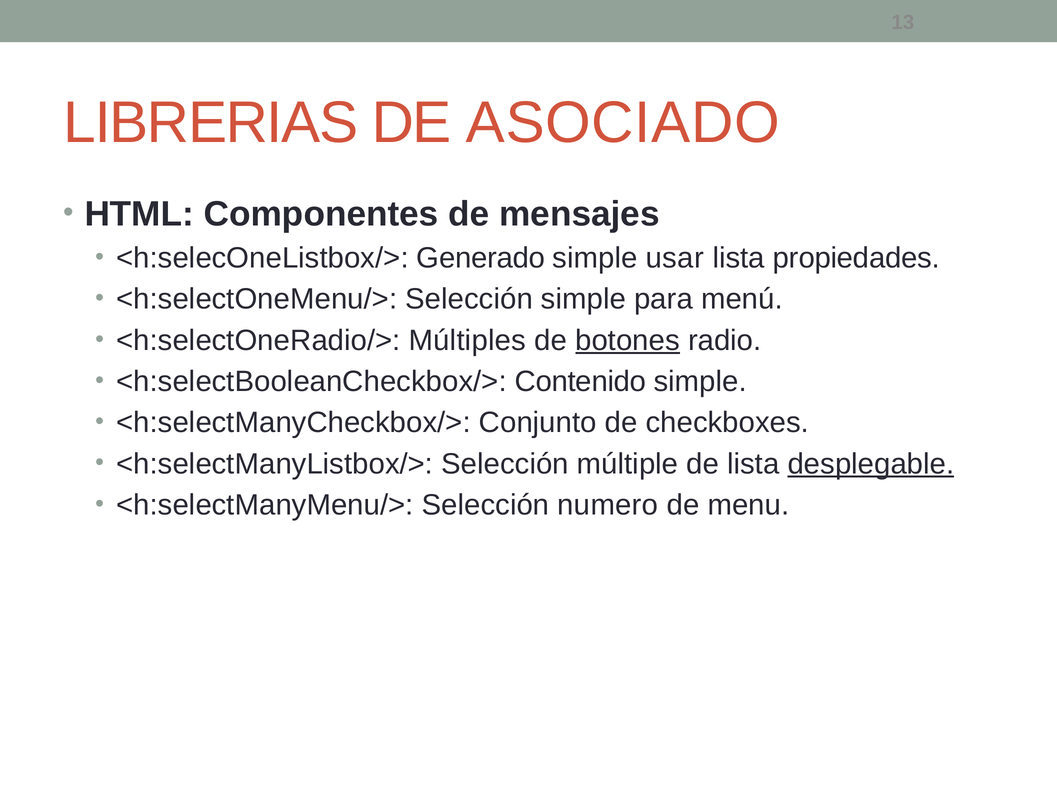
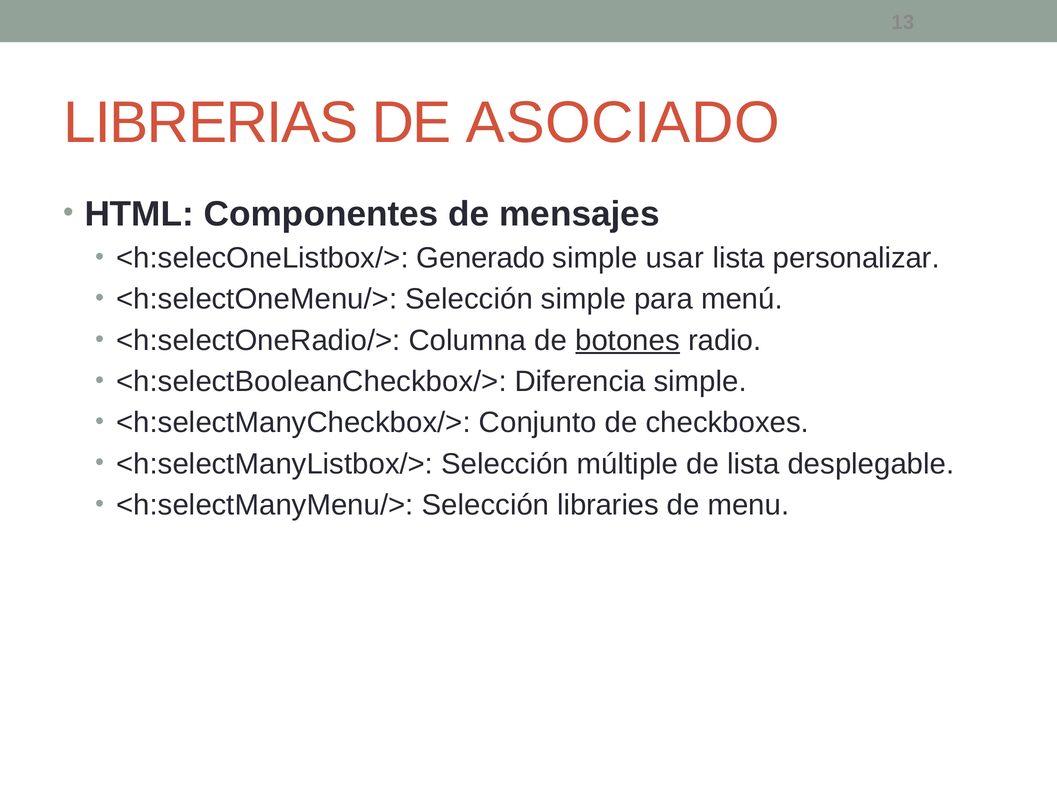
propiedades: propiedades -> personalizar (856, 258)
Múltiples: Múltiples -> Columna (467, 340)
Contenido: Contenido -> Diferencia (580, 381)
desplegable underline: present -> none (871, 464)
numero: numero -> libraries (608, 505)
